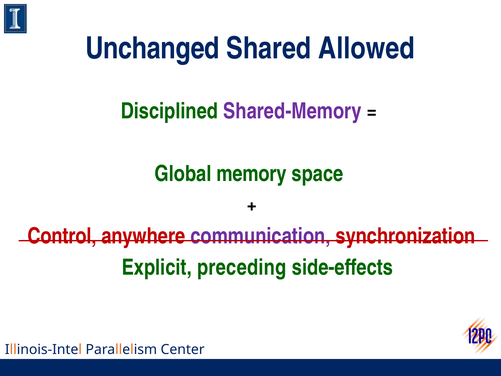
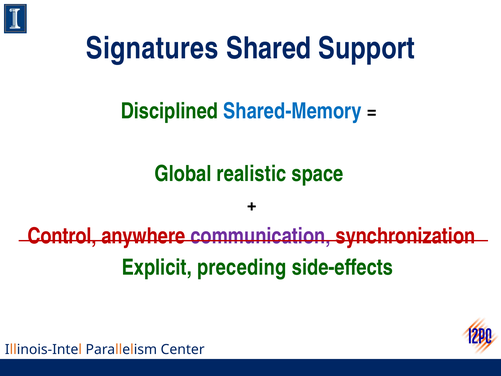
Unchanged: Unchanged -> Signatures (152, 48)
Allowed: Allowed -> Support (367, 48)
Shared-Memory colour: purple -> blue (292, 111)
memory: memory -> realistic (251, 174)
